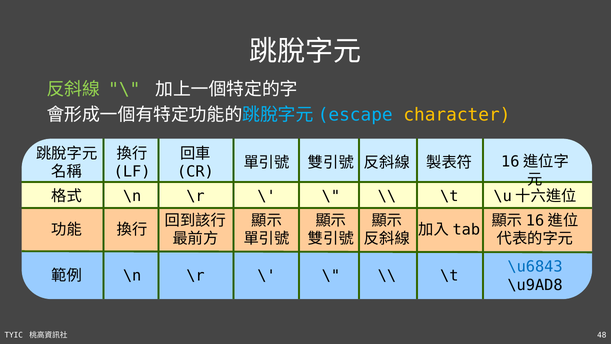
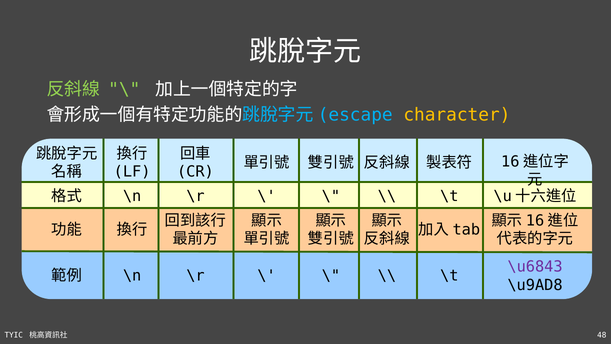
\u6843 colour: blue -> purple (535, 266)
